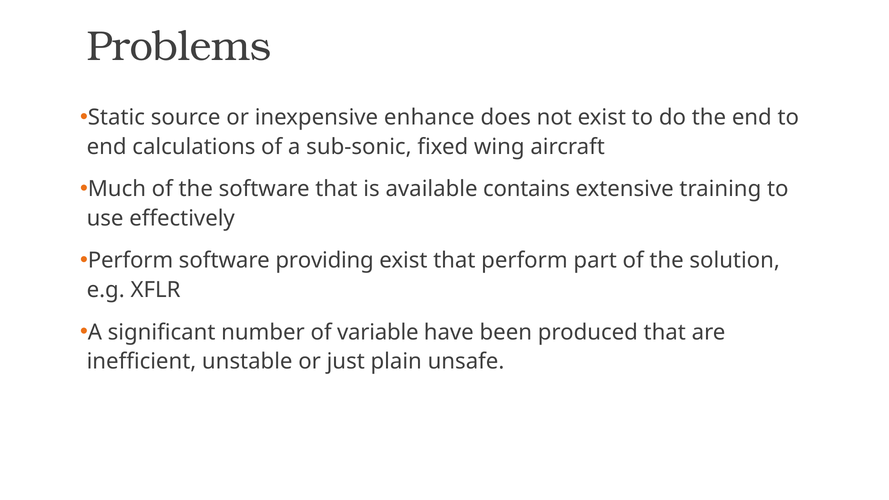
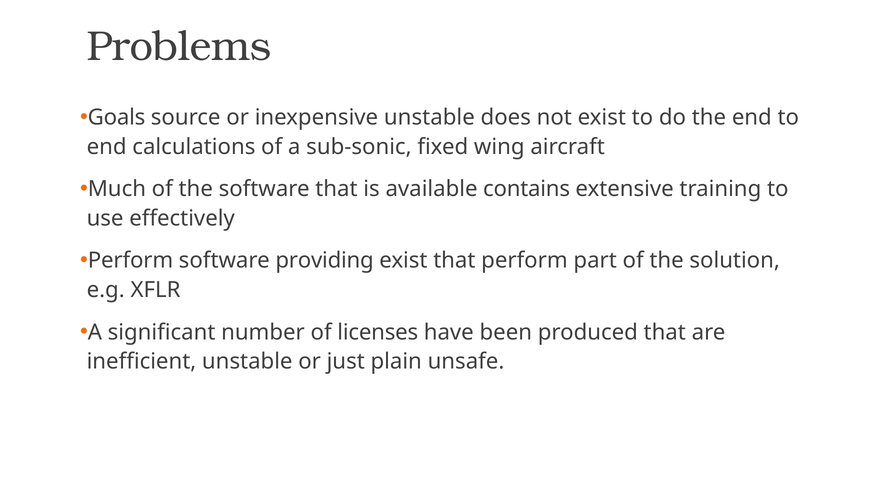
Static: Static -> Goals (117, 117)
inexpensive enhance: enhance -> unstable (429, 117)
variable: variable -> licenses (378, 332)
